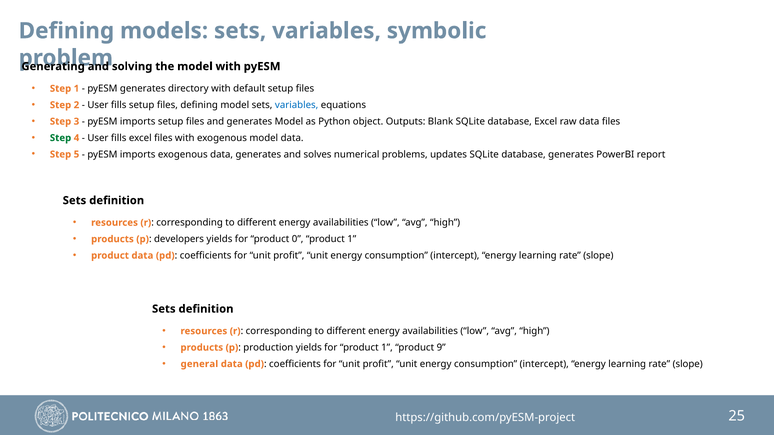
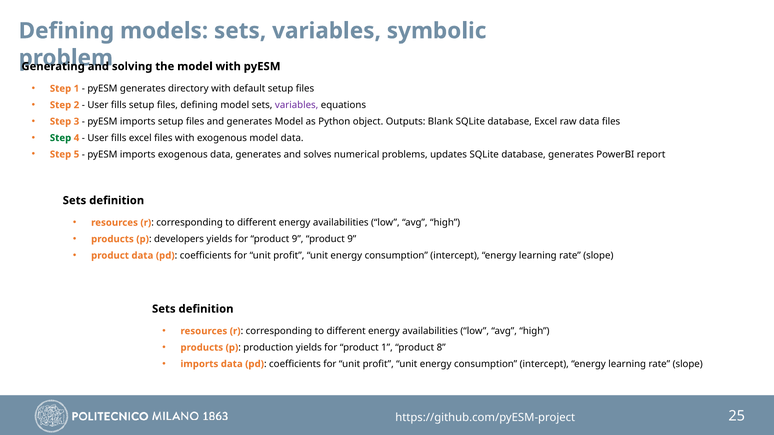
variables colour: blue -> purple (297, 105)
for product 0: 0 -> 9 (298, 239)
1: 1 -> 9 (352, 239)
9: 9 -> 8 (441, 348)
general: general -> imports (199, 364)
